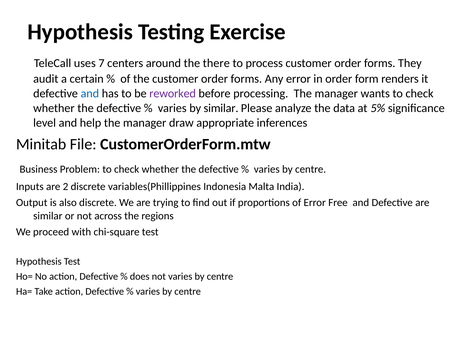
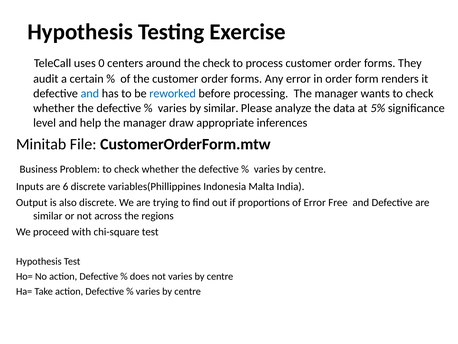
7: 7 -> 0 (101, 63)
the there: there -> check (216, 63)
reworked colour: purple -> blue (173, 93)
2: 2 -> 6 (66, 186)
